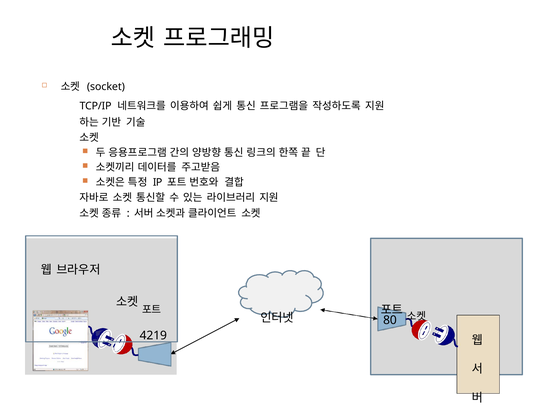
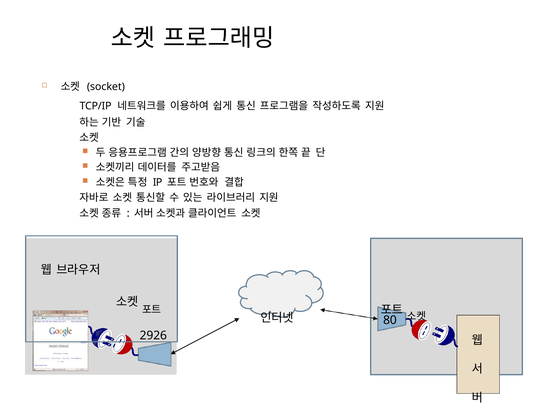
4219: 4219 -> 2926 (153, 336)
